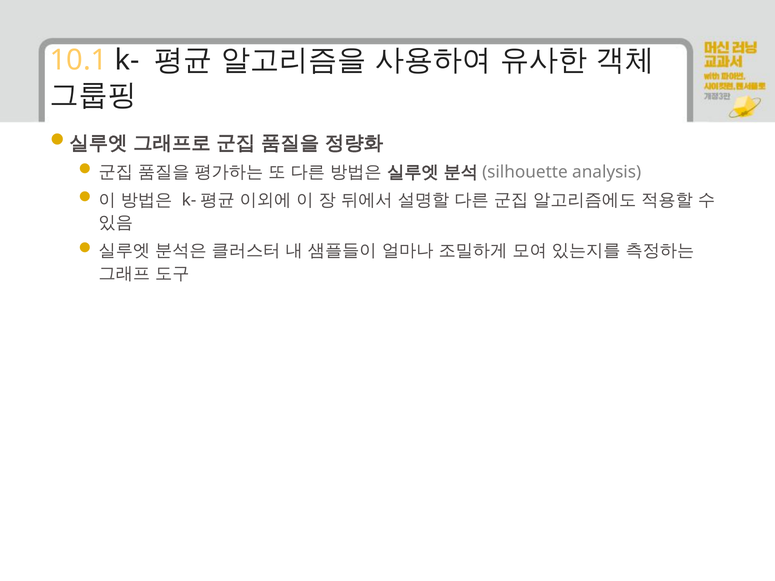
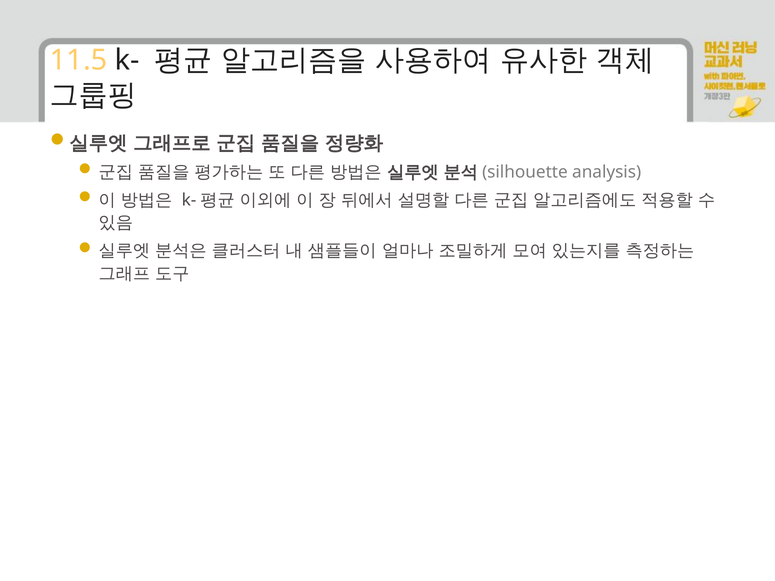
10.1: 10.1 -> 11.5 (79, 60)
